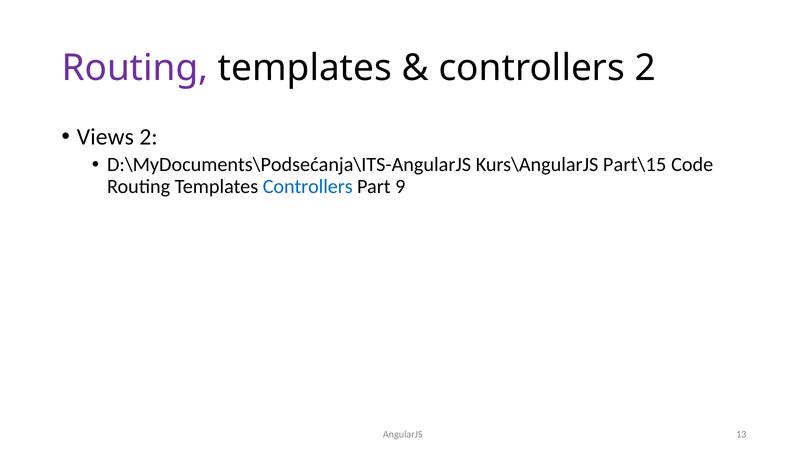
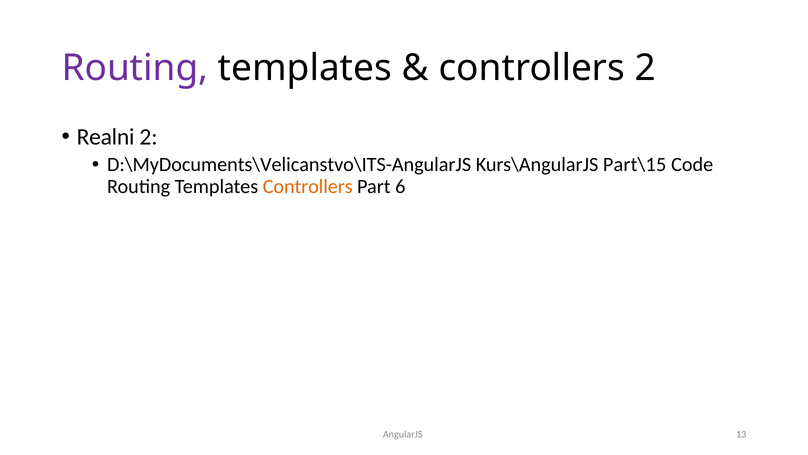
Views: Views -> Realni (106, 137)
D:\MyDocuments\Podsećanja\ITS-AngularJS: D:\MyDocuments\Podsećanja\ITS-AngularJS -> D:\MyDocuments\Velicanstvo\ITS-AngularJS (289, 164)
Controllers colour: blue -> orange (308, 186)
9: 9 -> 6 (400, 186)
